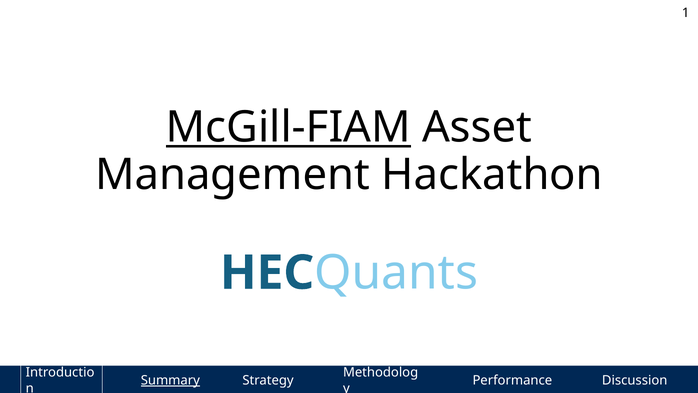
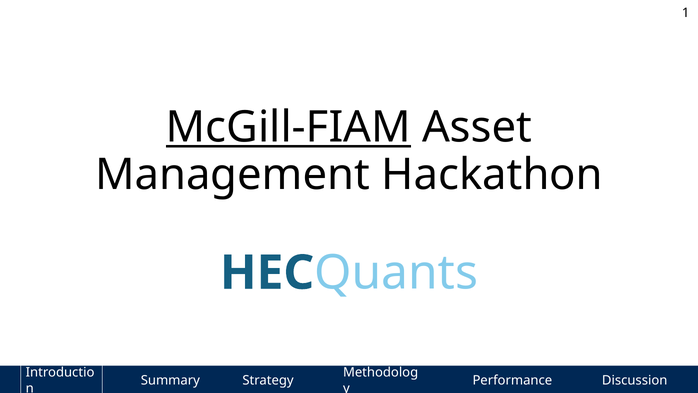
Summary underline: present -> none (170, 380)
